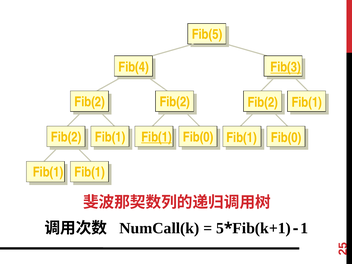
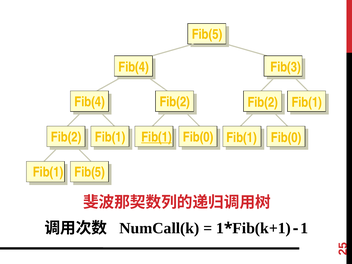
Fib(3 underline: present -> none (286, 67)
Fib(2: Fib(2 -> Fib(4 (90, 102)
Fib(1: Fib(1 -> Fib(5 (90, 172)
5: 5 -> 1 (220, 228)
